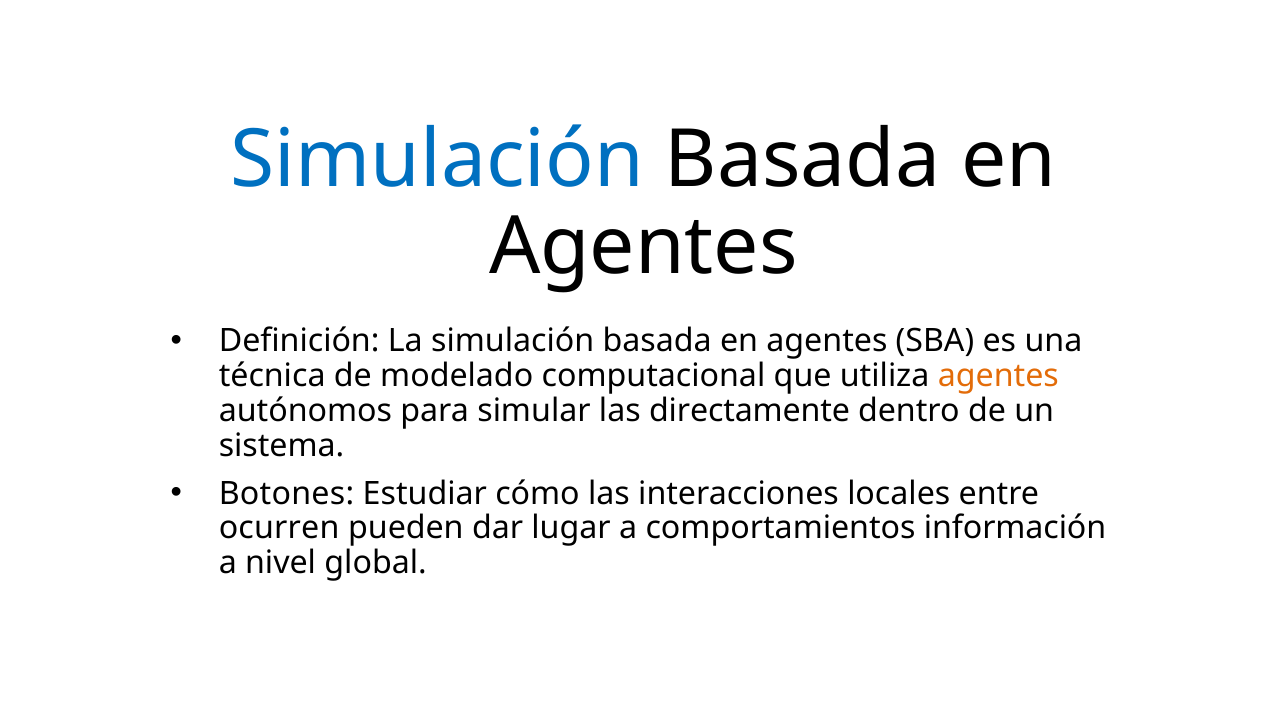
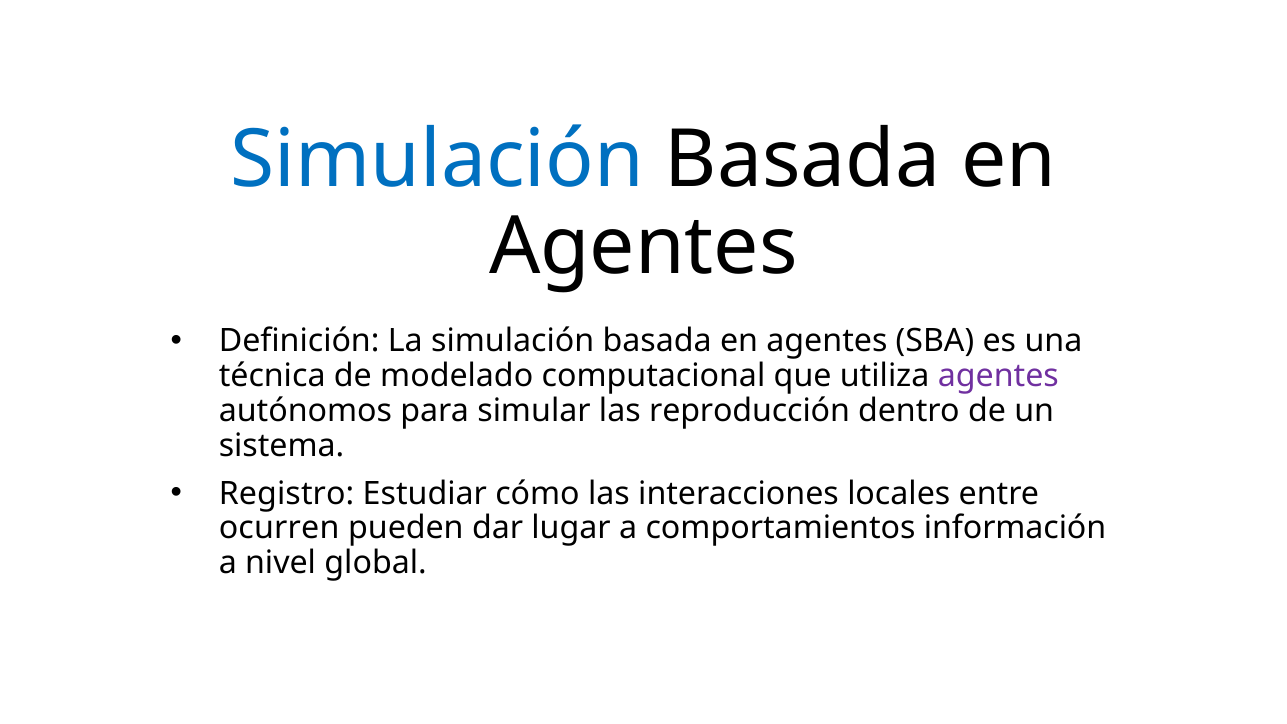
agentes colour: orange -> purple (998, 376)
directamente: directamente -> reproducción (750, 411)
Botones: Botones -> Registro (287, 494)
